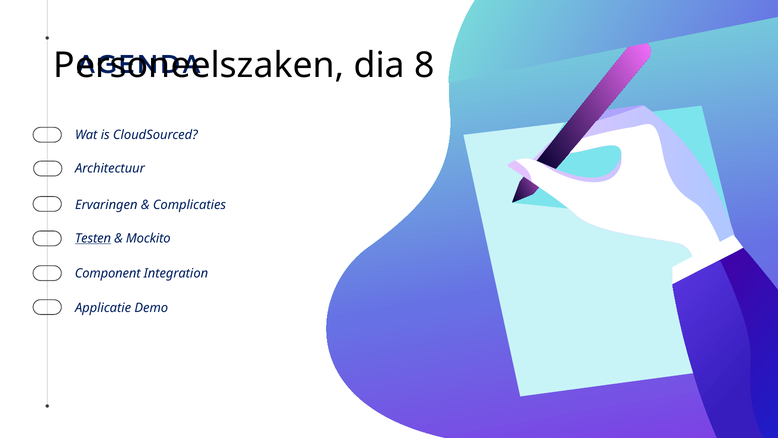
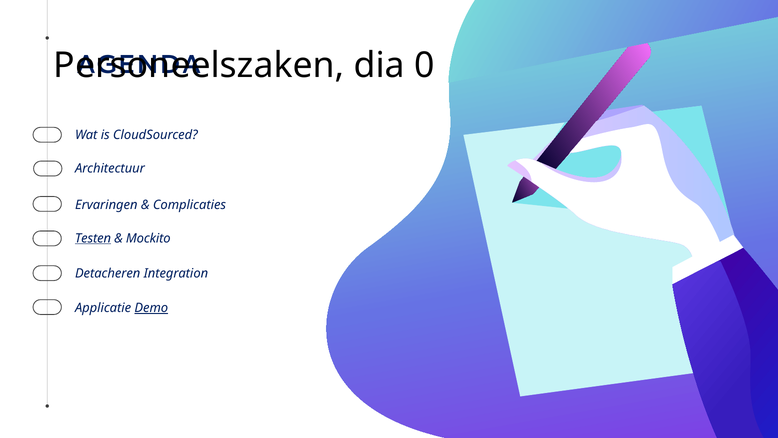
8: 8 -> 0 (424, 65)
Component: Component -> Detacheren (108, 273)
Demo underline: none -> present (151, 308)
